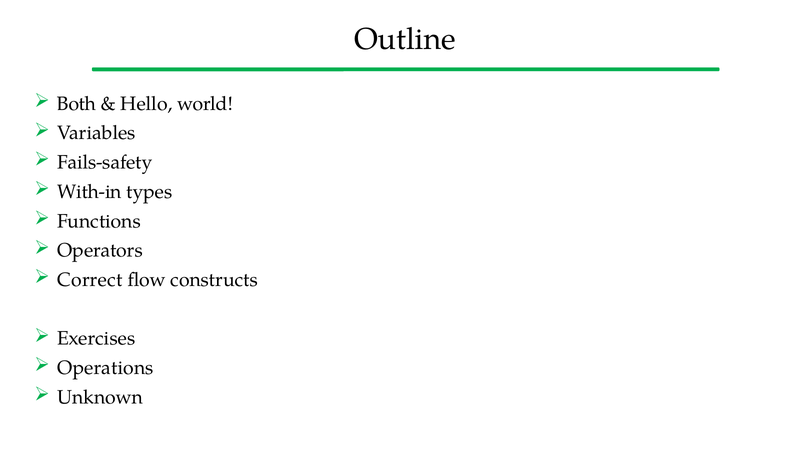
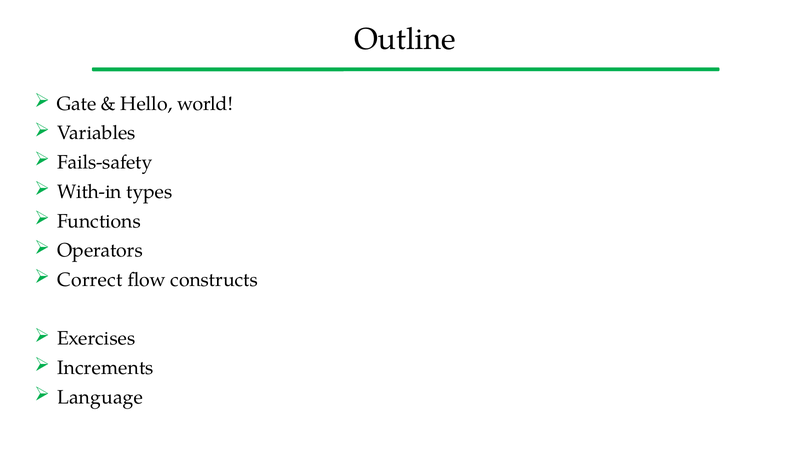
Both: Both -> Gate (77, 104)
Operations: Operations -> Increments (105, 367)
Unknown: Unknown -> Language (100, 397)
